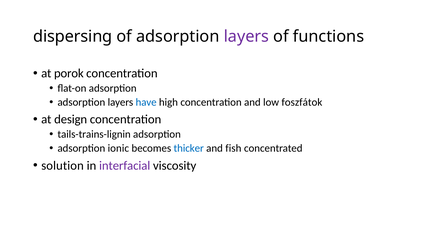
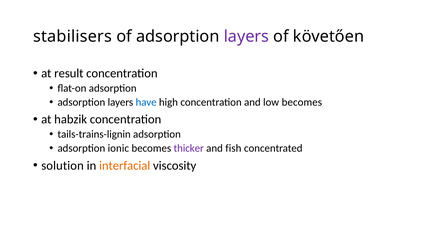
dispersing: dispersing -> stabilisers (73, 36)
functions: functions -> követően (329, 36)
porok: porok -> result (69, 73)
low foszfátok: foszfátok -> becomes (302, 102)
design: design -> habzik (71, 120)
thicker colour: blue -> purple (189, 148)
interfacial colour: purple -> orange (125, 166)
